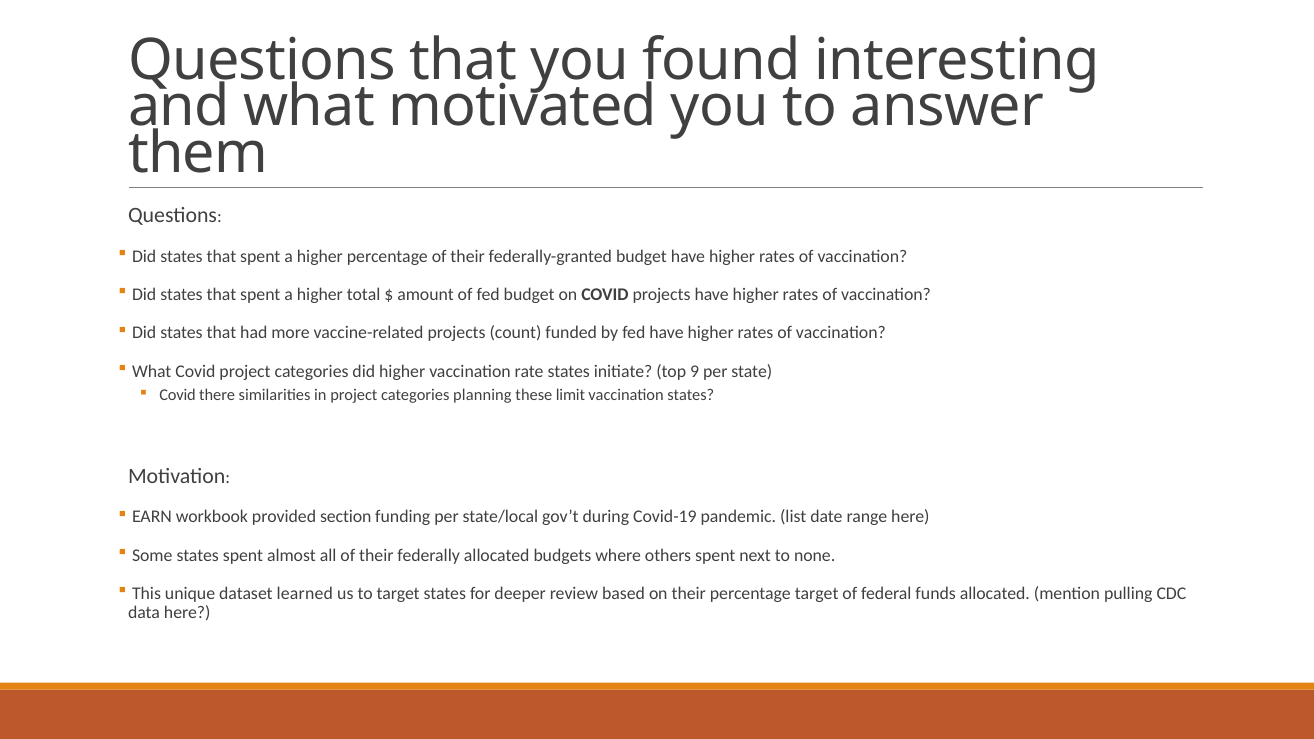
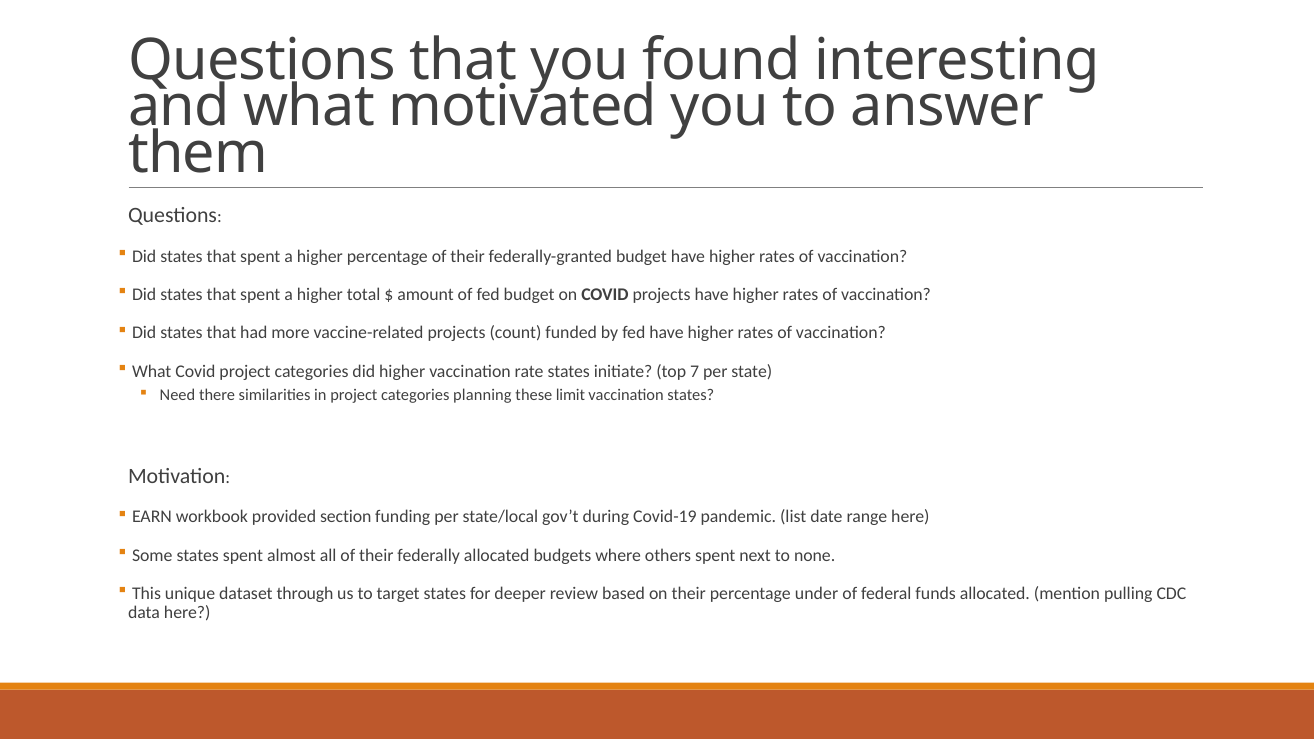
9: 9 -> 7 (695, 371)
Covid: Covid -> Need (177, 395)
learned: learned -> through (305, 594)
percentage target: target -> under (817, 594)
